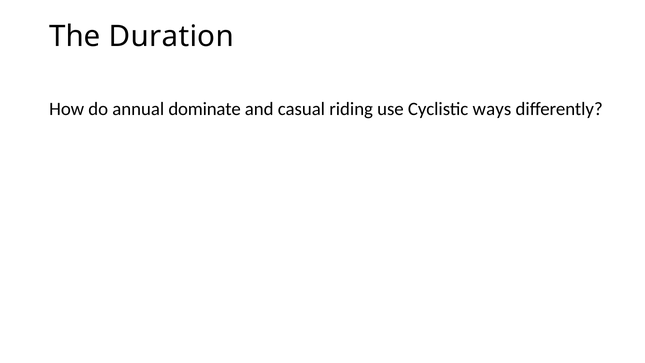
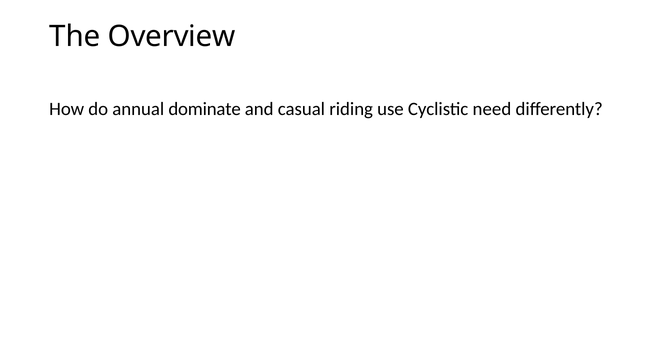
Duration: Duration -> Overview (172, 36)
ways: ways -> need (492, 109)
